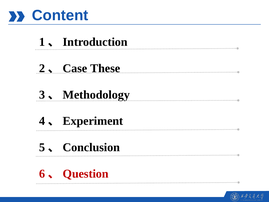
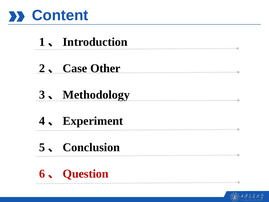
These: These -> Other (105, 68)
